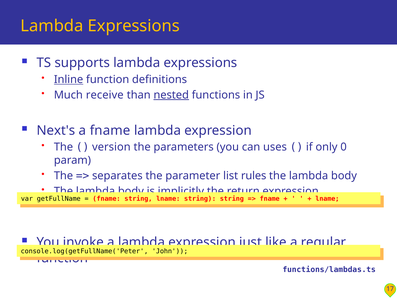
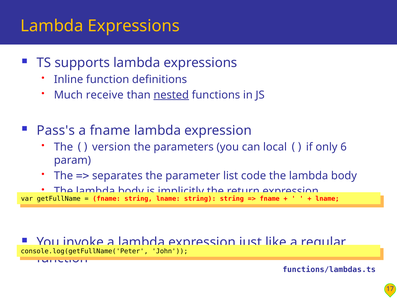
Inline underline: present -> none (69, 79)
Next's: Next's -> Pass's (56, 130)
uses: uses -> local (275, 147)
0: 0 -> 6 (344, 147)
rules: rules -> code (254, 176)
